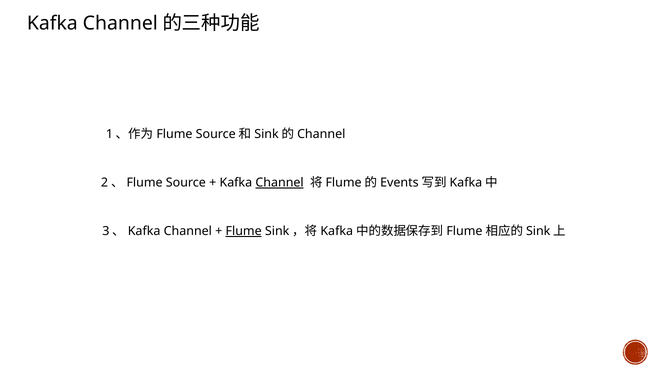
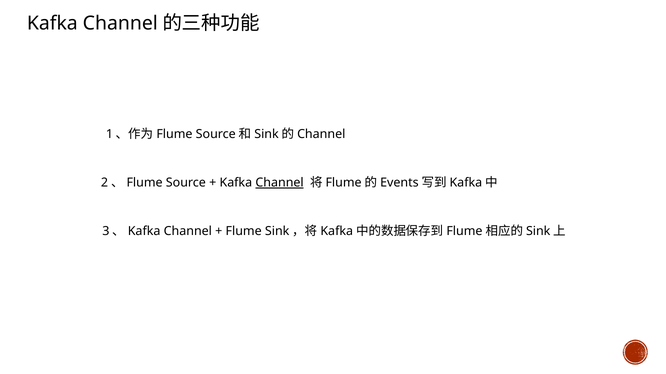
Flume underline: present -> none (244, 232)
